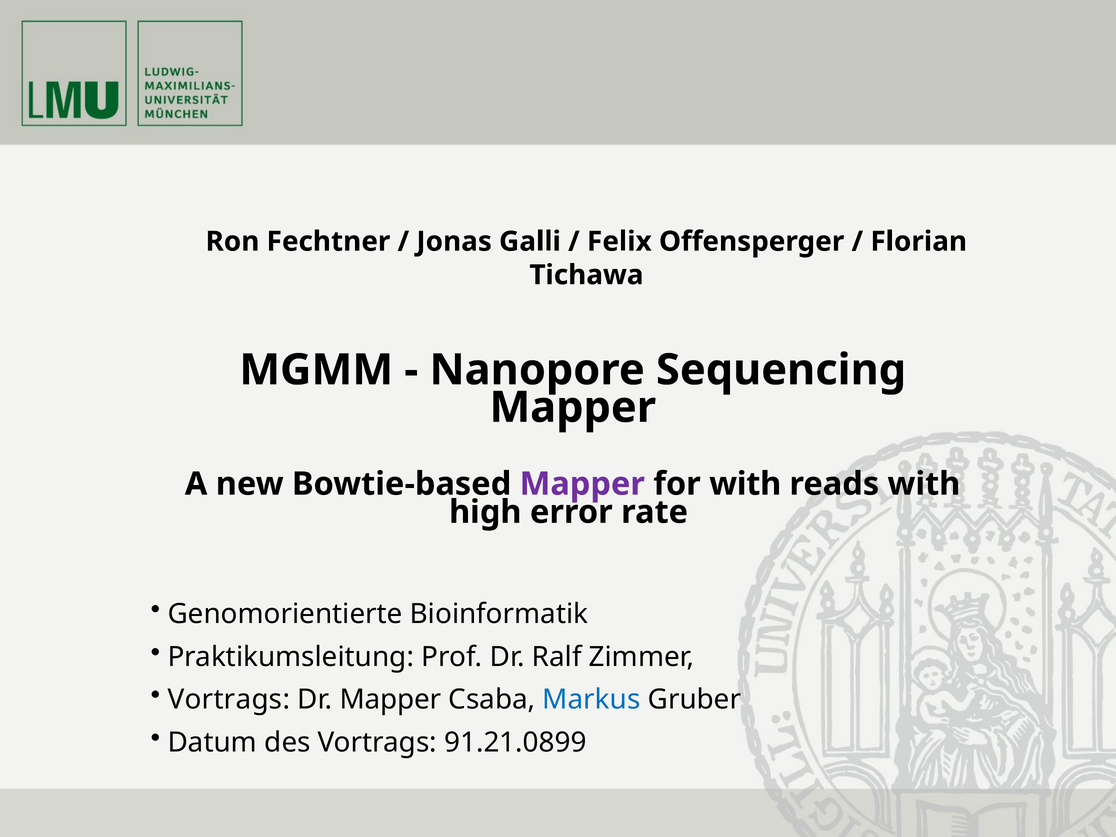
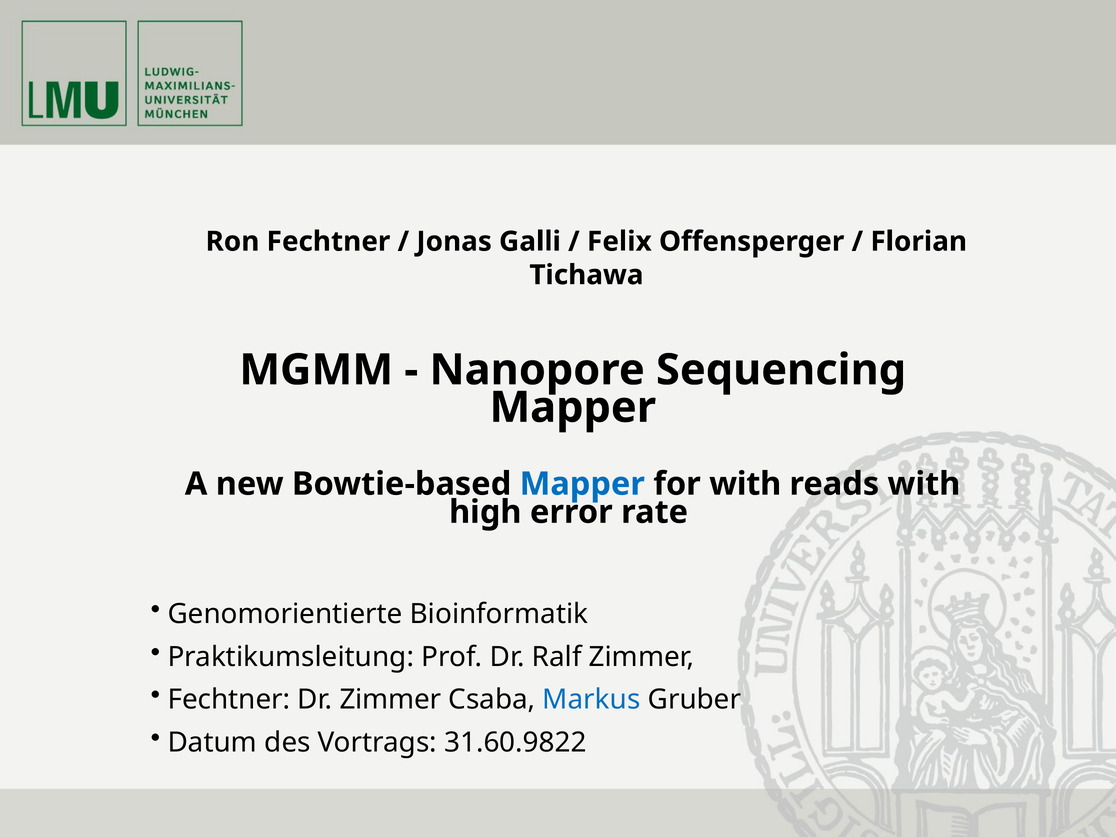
Mapper colour: purple -> blue (582, 484)
Vortrags: Vortrags -> Fechtner (229, 700)
Dr Mapper: Mapper -> Zimmer (390, 700)
91.21.0899: 91.21.0899 -> 31.60.9822 (515, 743)
